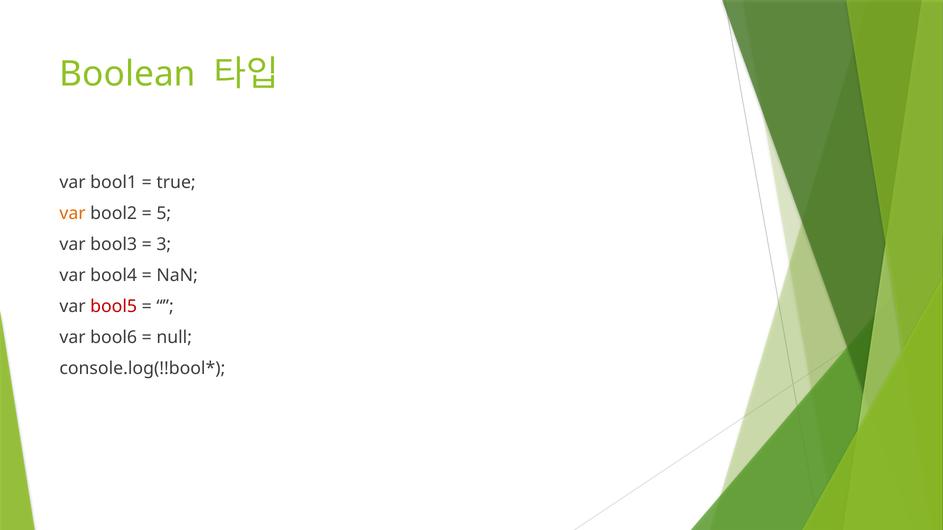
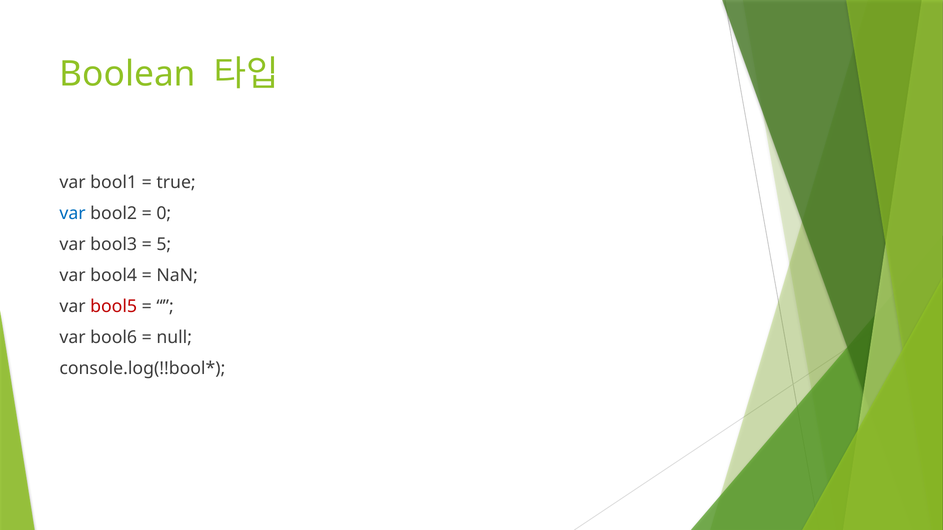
var colour: orange -> blue (73, 214)
5: 5 -> 0 (164, 214)
3: 3 -> 5 (164, 245)
